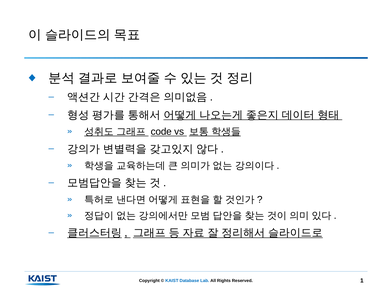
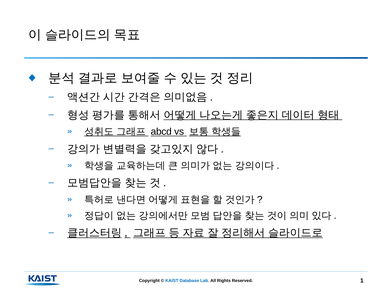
code: code -> abcd (161, 132)
